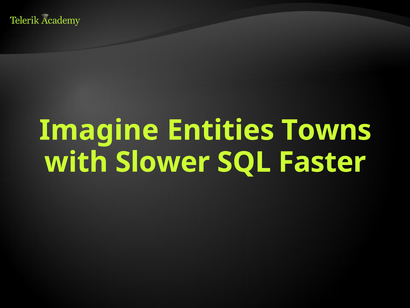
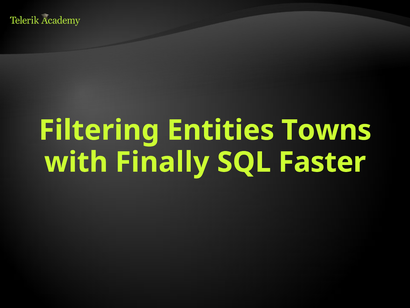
Imagine: Imagine -> Filtering (99, 130)
Slower: Slower -> Finally (162, 162)
